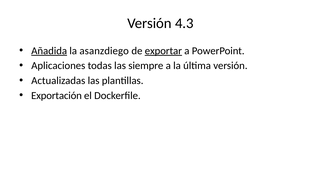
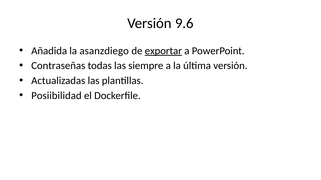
4.3: 4.3 -> 9.6 (184, 23)
Añadida underline: present -> none (49, 51)
Aplicaciones: Aplicaciones -> Contraseñas (58, 66)
Exportación: Exportación -> Posiibilidad (56, 96)
